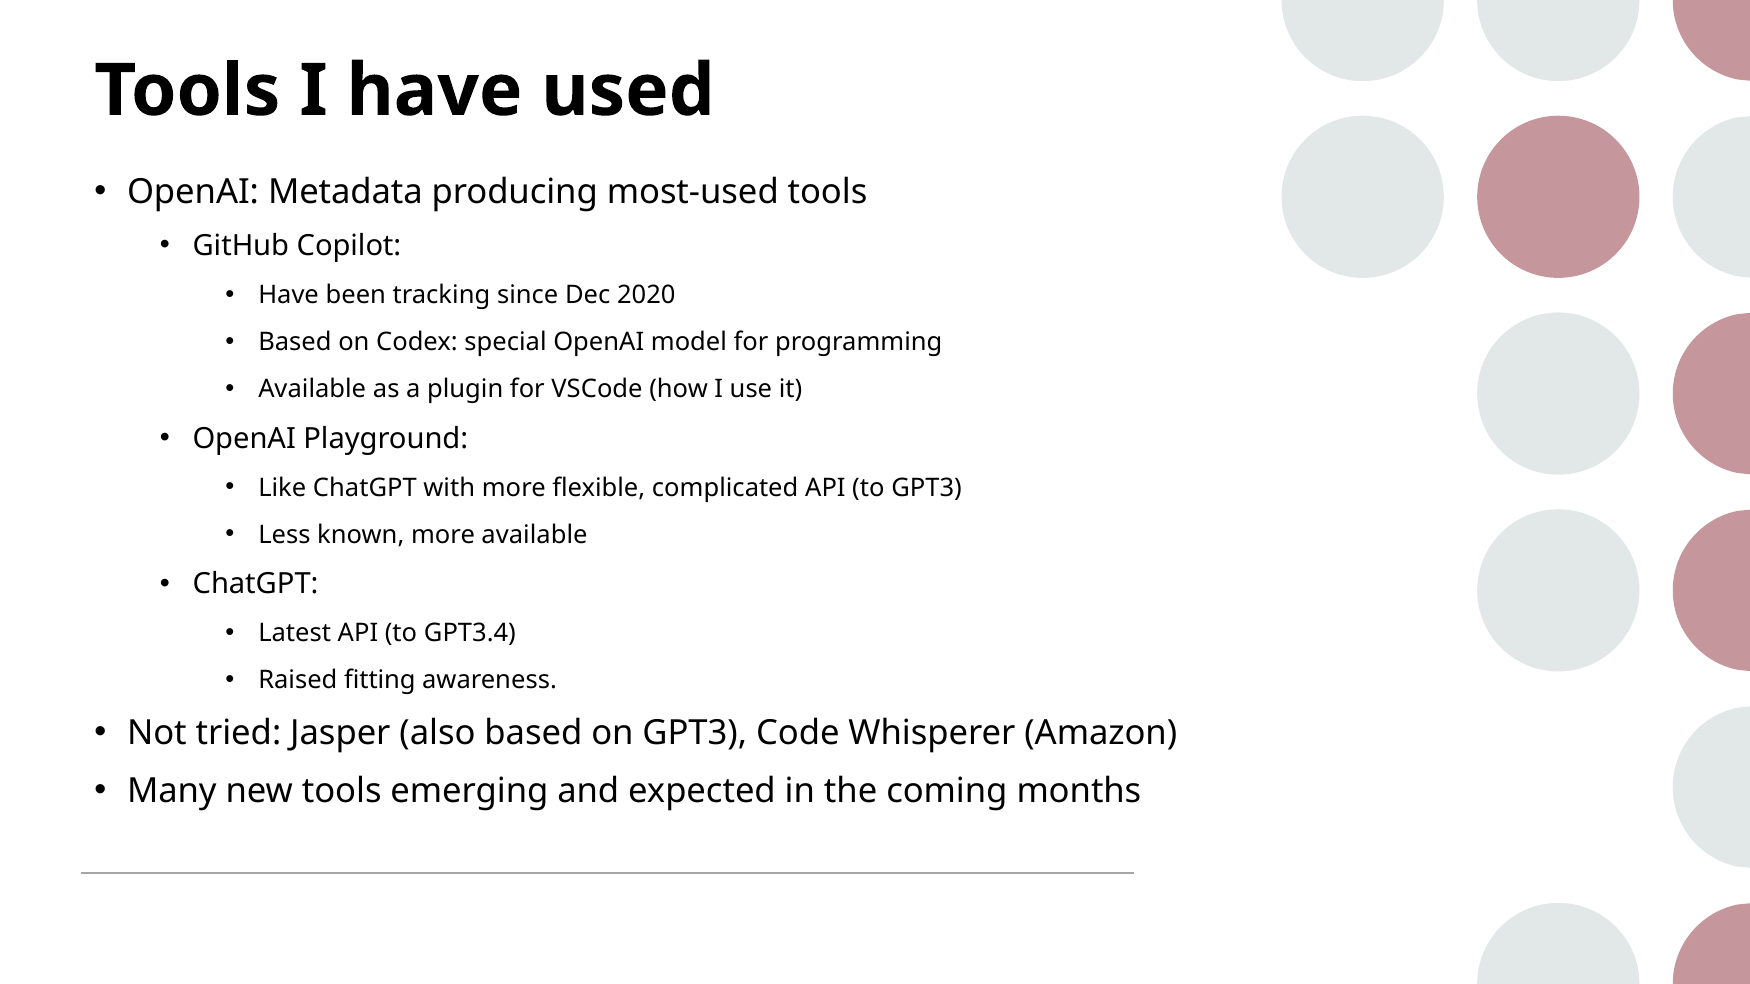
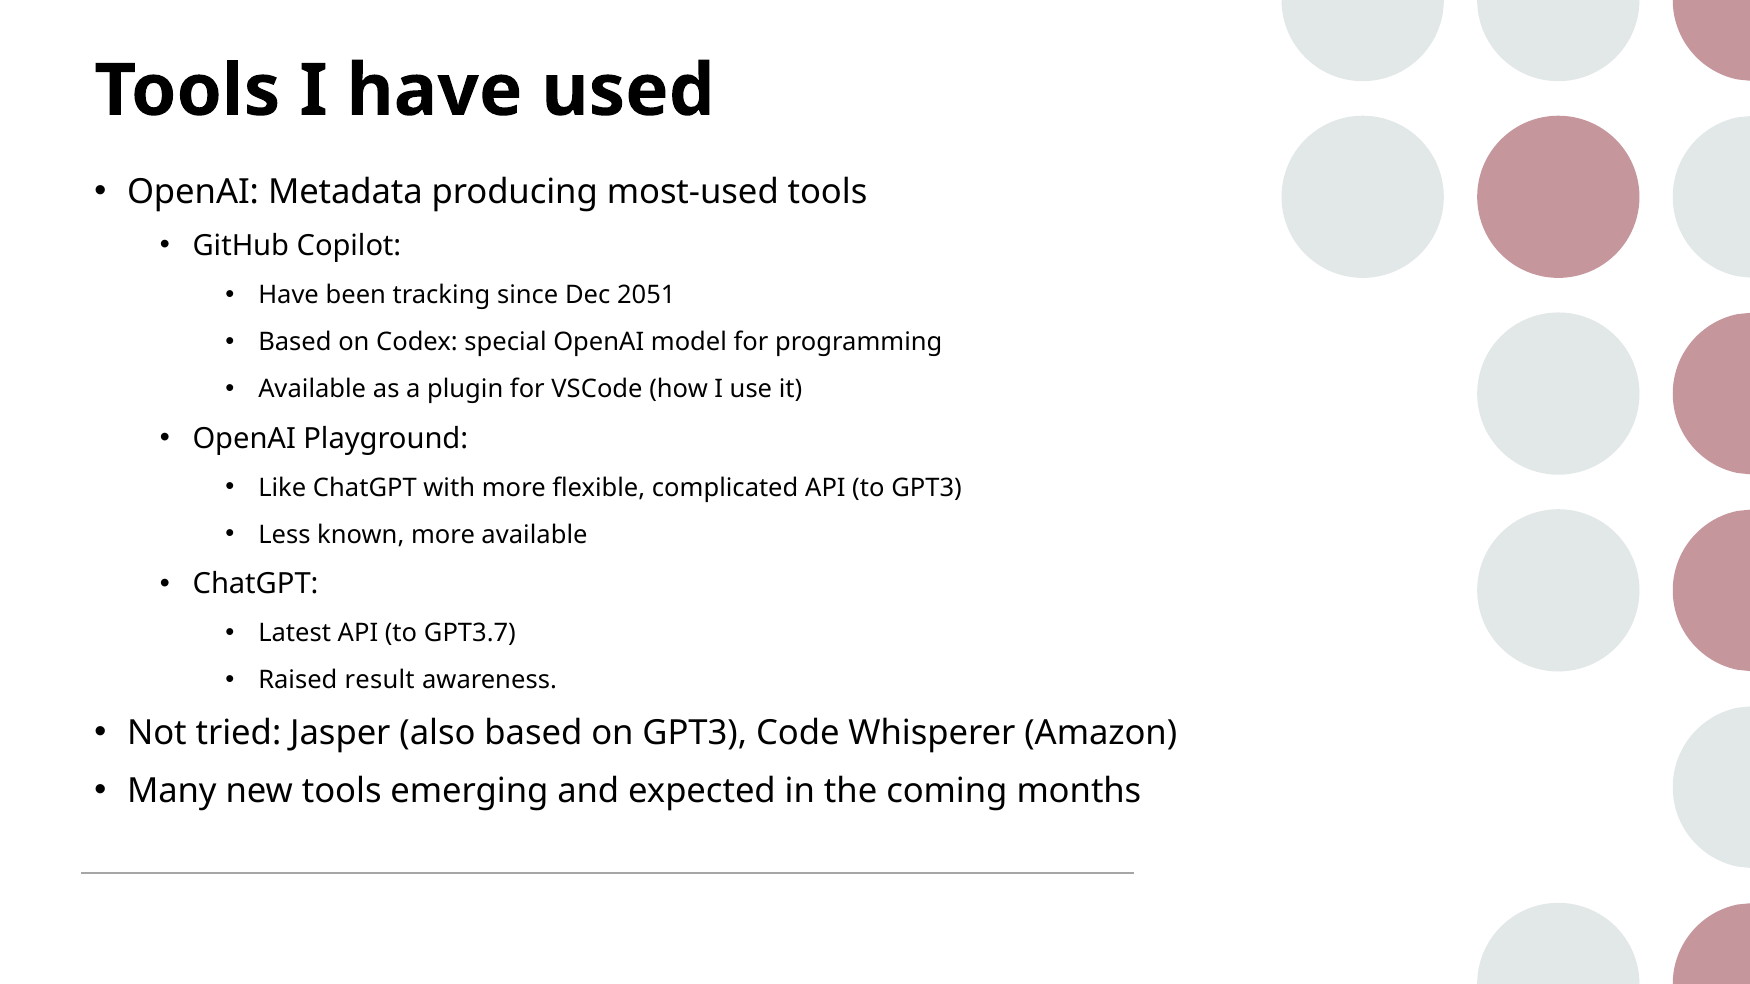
2020: 2020 -> 2051 (646, 295)
GPT3.4: GPT3.4 -> GPT3.7 (470, 633)
fitting: fitting -> result (380, 680)
